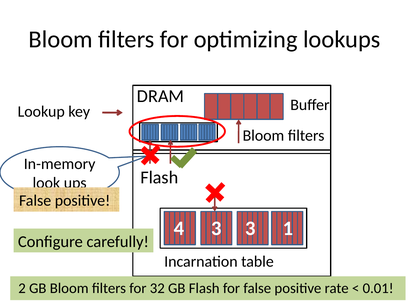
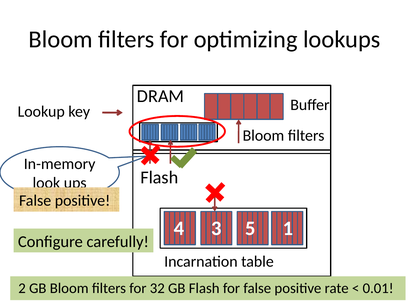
3 3: 3 -> 5 (250, 228)
